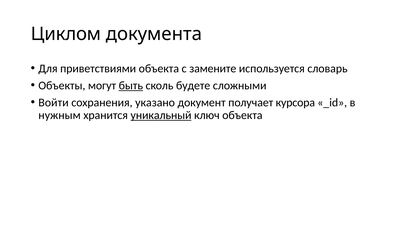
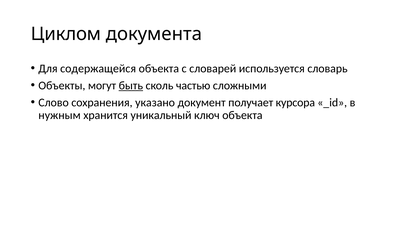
приветствиями: приветствиями -> содержащейся (98, 68)
замените: замените -> словарей (213, 68)
будете: будете -> частью (193, 85)
Войти: Войти -> Слово (54, 102)
уникальный underline: present -> none (161, 115)
